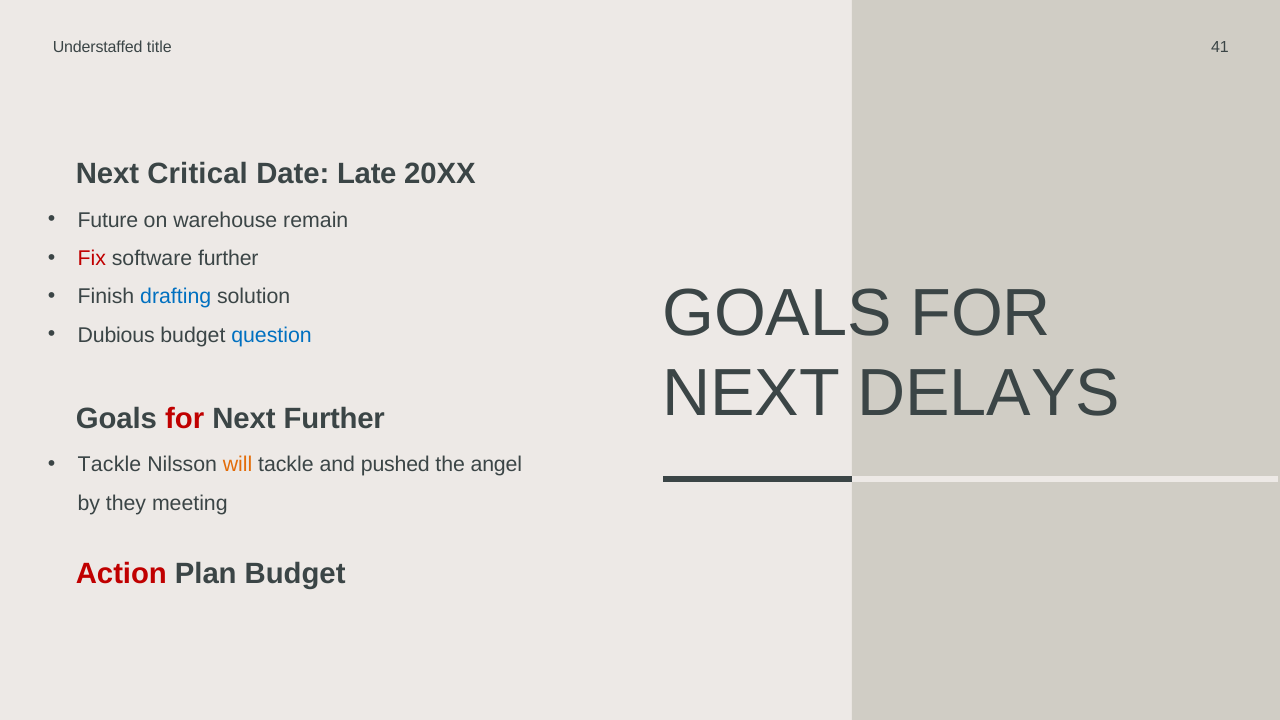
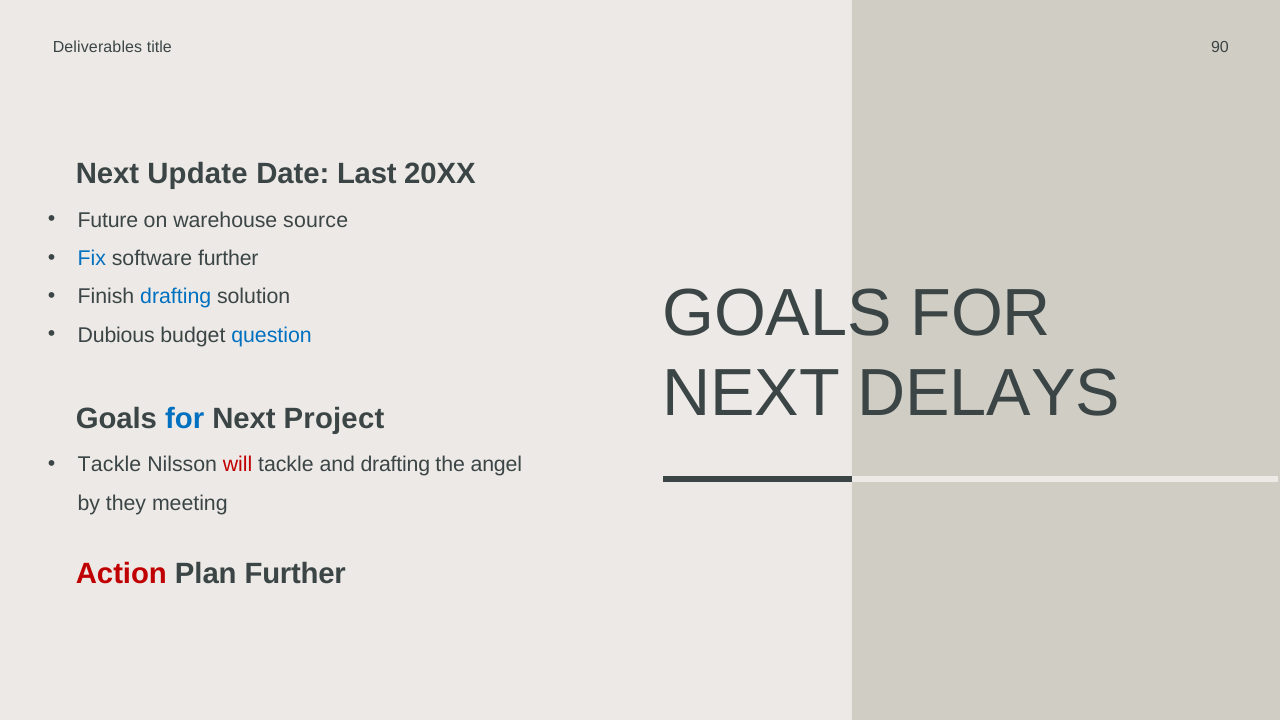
Understaffed: Understaffed -> Deliverables (97, 47)
41: 41 -> 90 (1220, 47)
Critical: Critical -> Update (198, 174)
Late: Late -> Last (367, 174)
remain: remain -> source (316, 220)
Fix colour: red -> blue (92, 258)
for colour: red -> blue (185, 418)
Next Further: Further -> Project (334, 418)
will colour: orange -> red (238, 465)
and pushed: pushed -> drafting (395, 465)
Plan Budget: Budget -> Further (295, 574)
